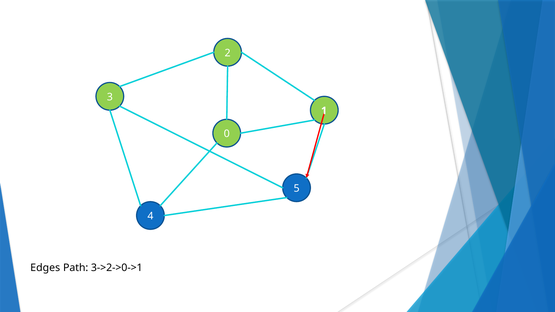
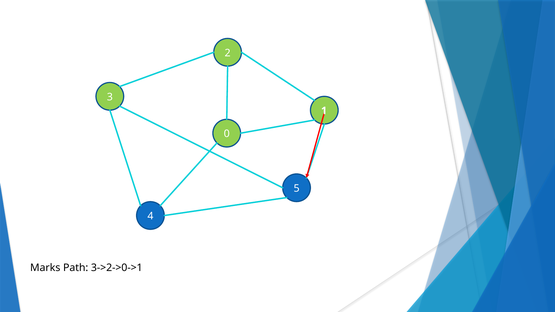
Edges: Edges -> Marks (45, 268)
